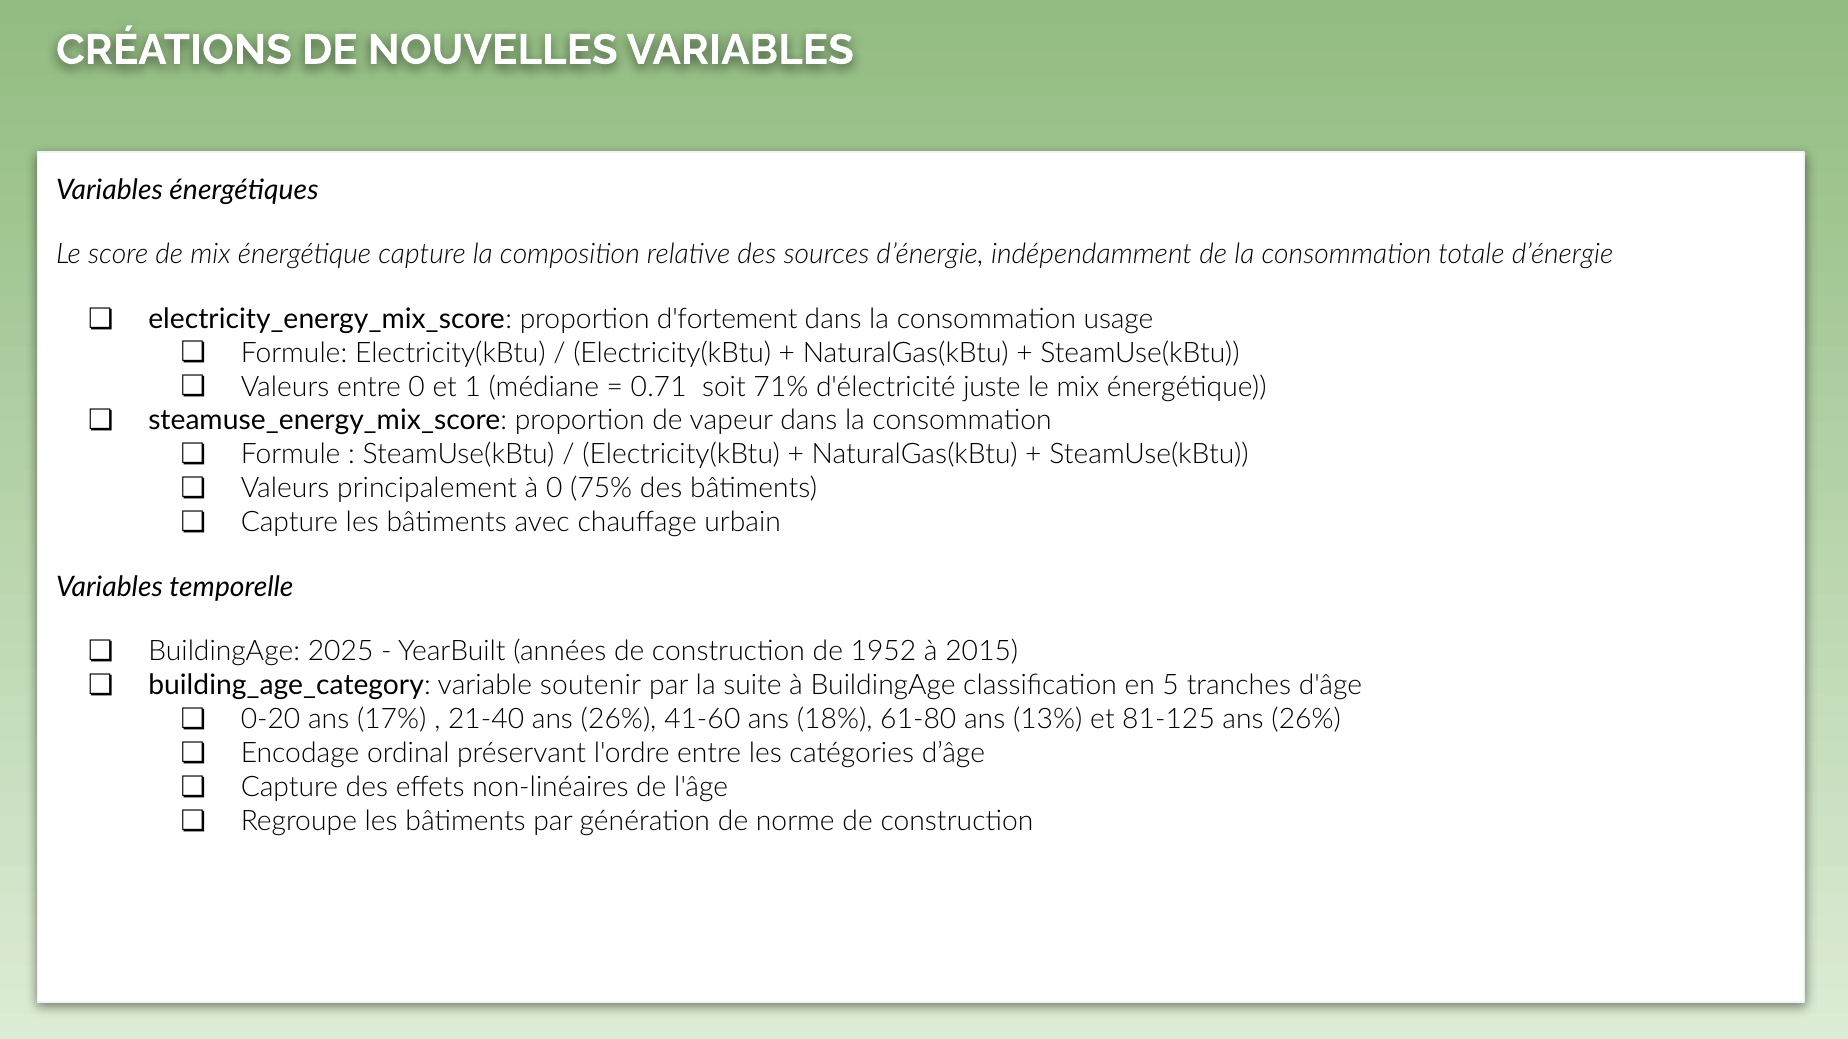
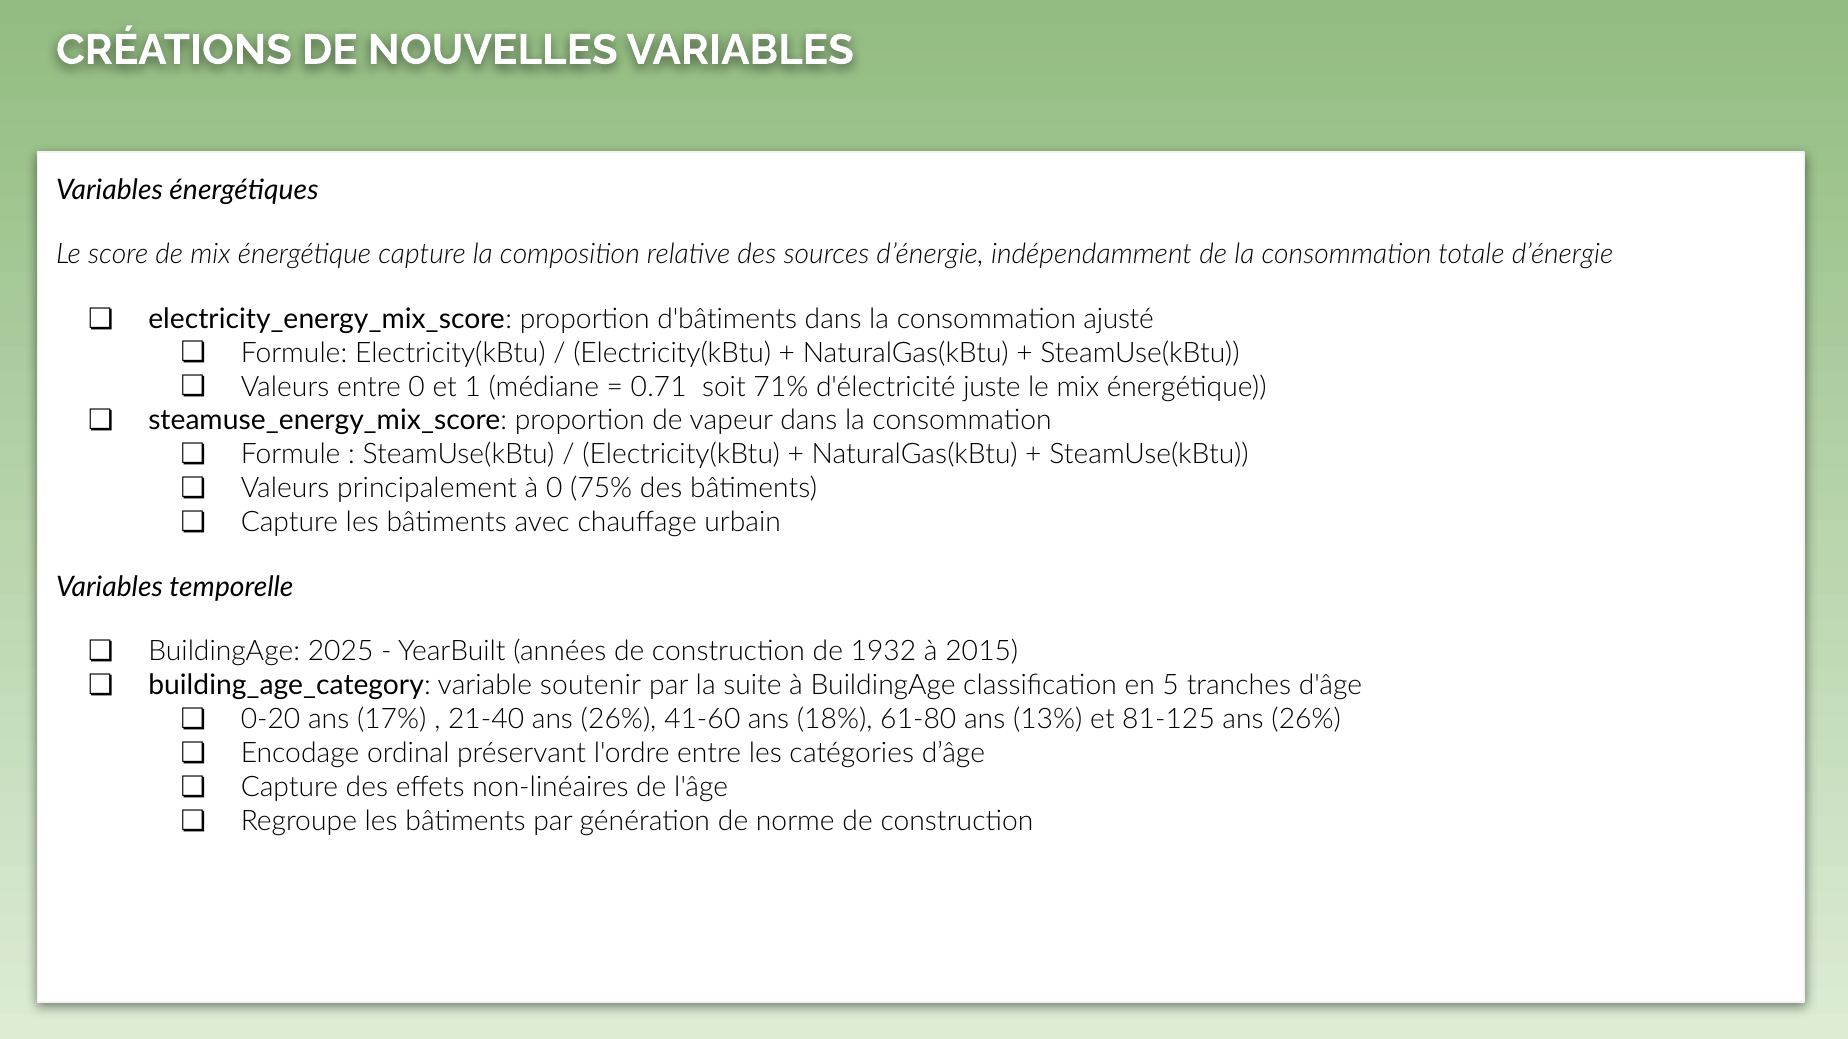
d'fortement: d'fortement -> d'bâtiments (727, 319)
usage: usage -> ajusté (1119, 319)
1952: 1952 -> 1932 (883, 652)
